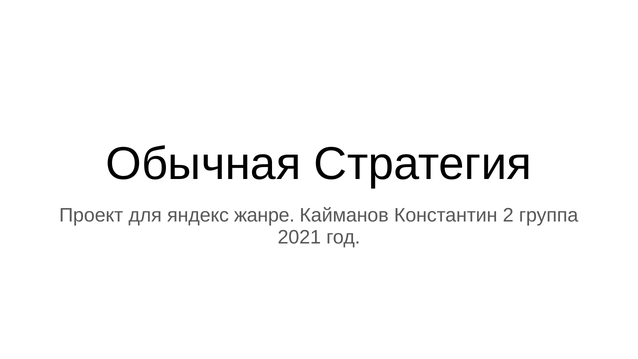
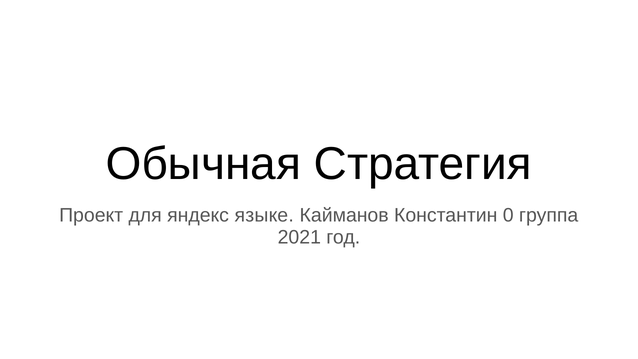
жанре: жанре -> языке (264, 215)
2: 2 -> 0 (508, 215)
